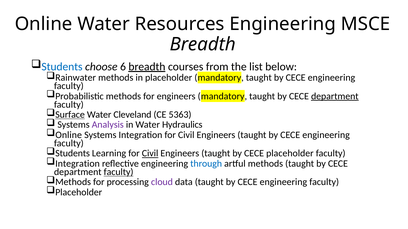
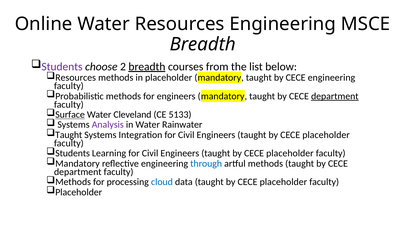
Students colour: blue -> purple (62, 67)
6: 6 -> 2 (123, 67)
Rainwater: Rainwater -> Resources (76, 78)
5363: 5363 -> 5133 (180, 115)
Hydraulics: Hydraulics -> Rainwater (182, 125)
Online: Online -> Taught (69, 135)
engineering: engineering -> placeholder (326, 135)
Civil underline: present -> none (150, 154)
Integration: Integration -> Mandatory (78, 164)
faculty underline: present -> none (119, 172)
cloud colour: purple -> blue (162, 182)
engineering: engineering -> placeholder (283, 182)
